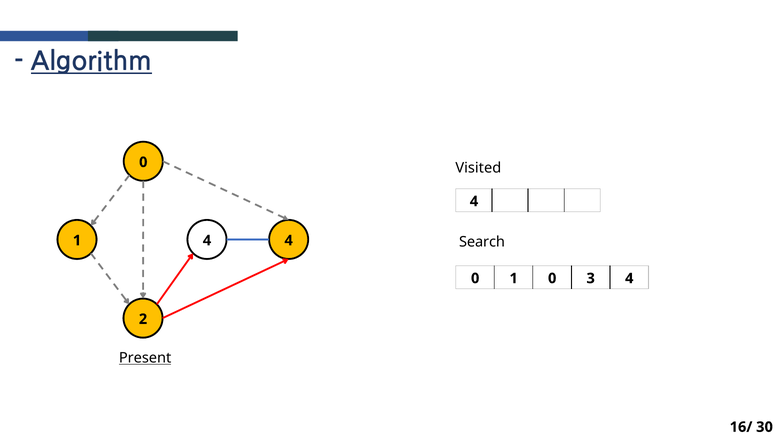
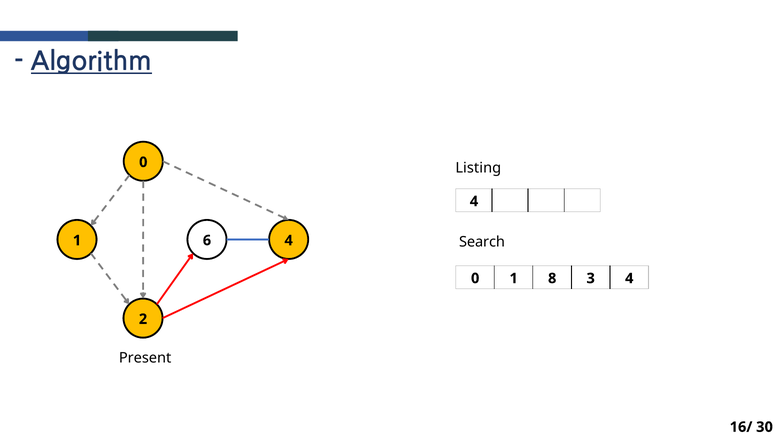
Visited: Visited -> Listing (478, 168)
1 4: 4 -> 6 (207, 241)
1 0: 0 -> 8 (552, 278)
Present underline: present -> none (145, 358)
